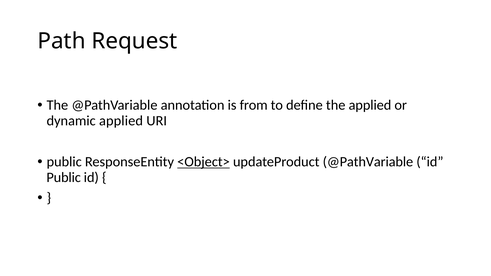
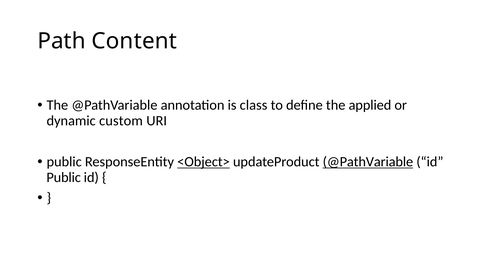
Request: Request -> Content (134, 41)
from: from -> class (254, 105)
dynamic applied: applied -> custom (121, 121)
@PathVariable underline: none -> present (368, 162)
